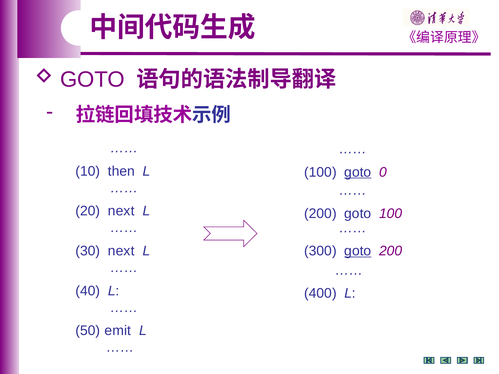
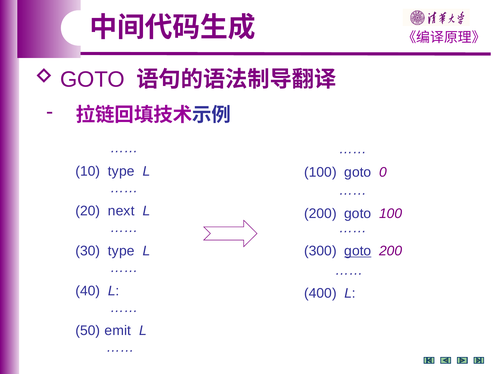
10 then: then -> type (121, 171)
goto underline: present -> none (358, 172)
30 next: next -> type (121, 251)
